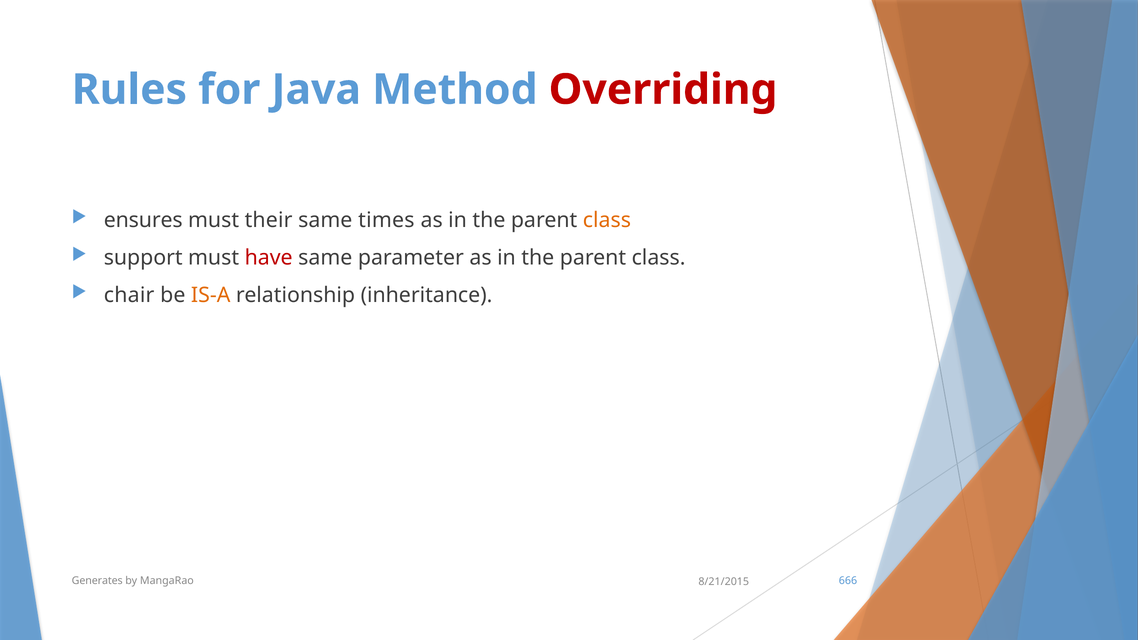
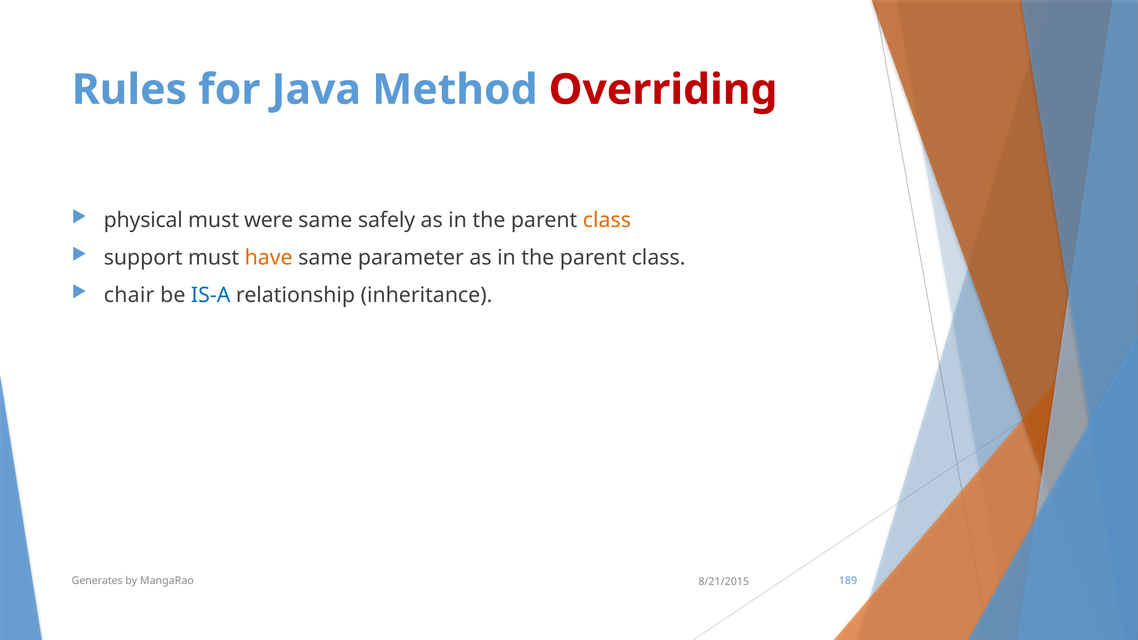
ensures: ensures -> physical (143, 220)
their: their -> were (269, 220)
times: times -> safely (387, 220)
have colour: red -> orange (269, 258)
IS-A colour: orange -> blue (211, 295)
666: 666 -> 189 (848, 581)
